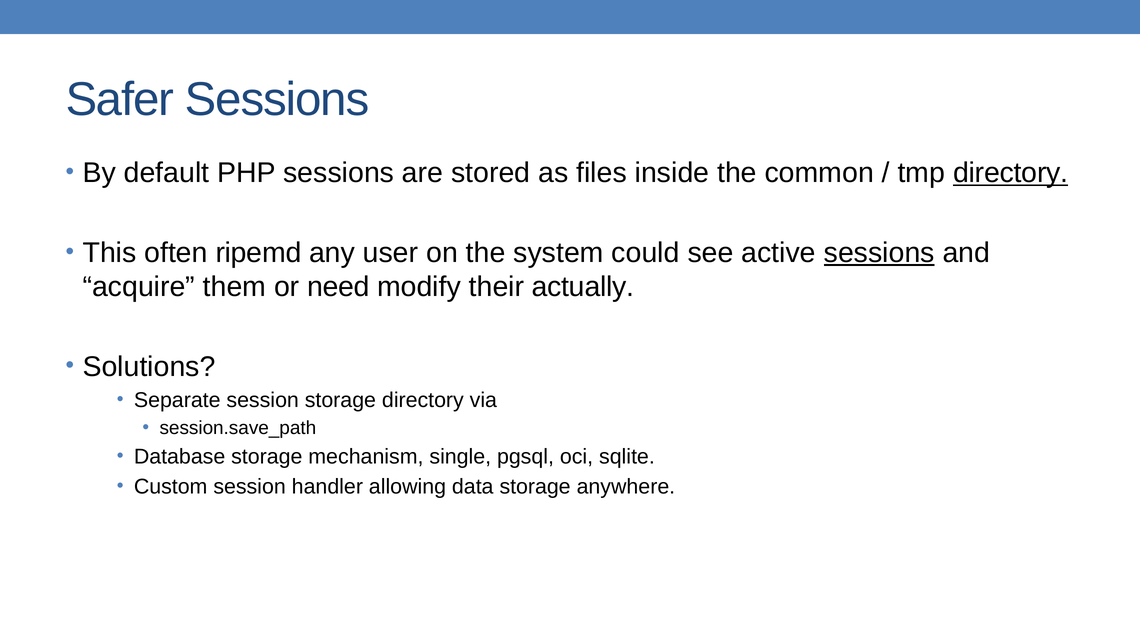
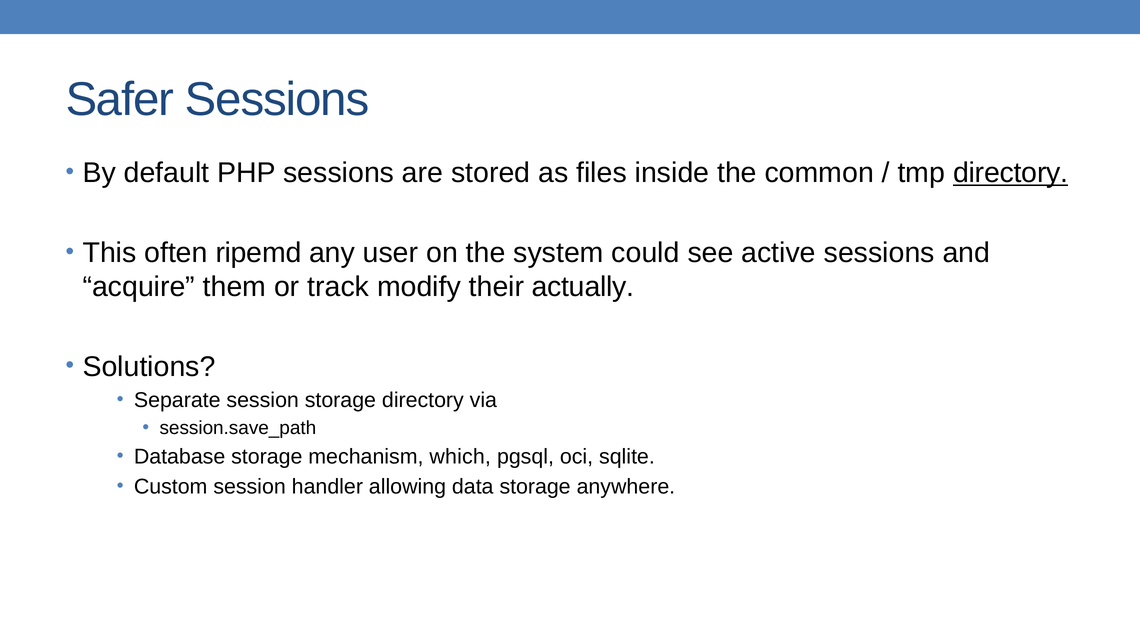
sessions underline: present -> none (879, 253)
need: need -> track (338, 287)
single: single -> which (460, 457)
